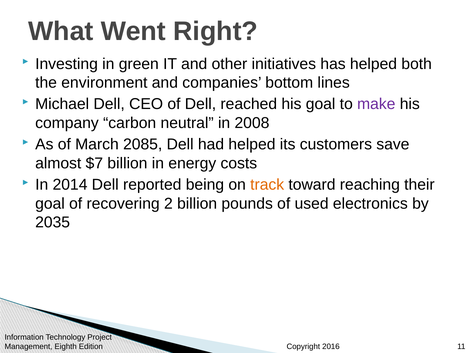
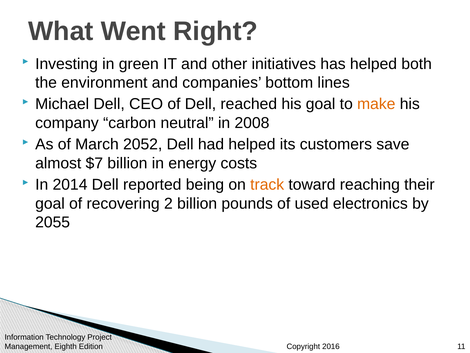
make colour: purple -> orange (376, 104)
2085: 2085 -> 2052 (143, 144)
2035: 2035 -> 2055 (53, 222)
